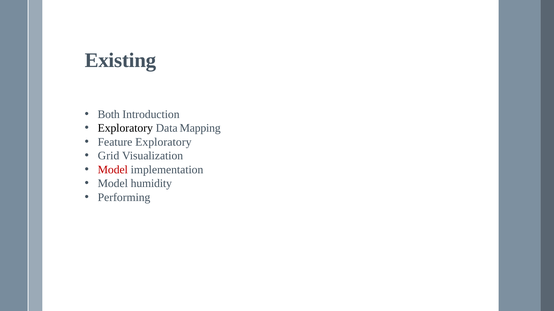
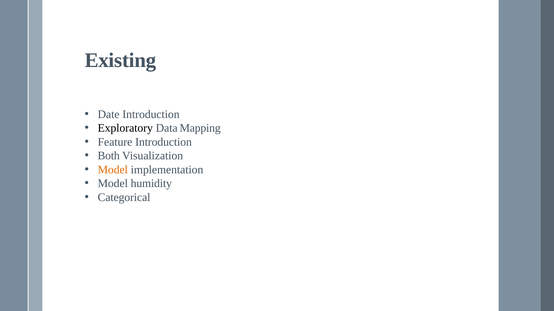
Both: Both -> Date (109, 115)
Feature Exploratory: Exploratory -> Introduction (164, 142)
Grid: Grid -> Both (109, 156)
Model colour: red -> orange (113, 170)
Performing: Performing -> Categorical (124, 198)
